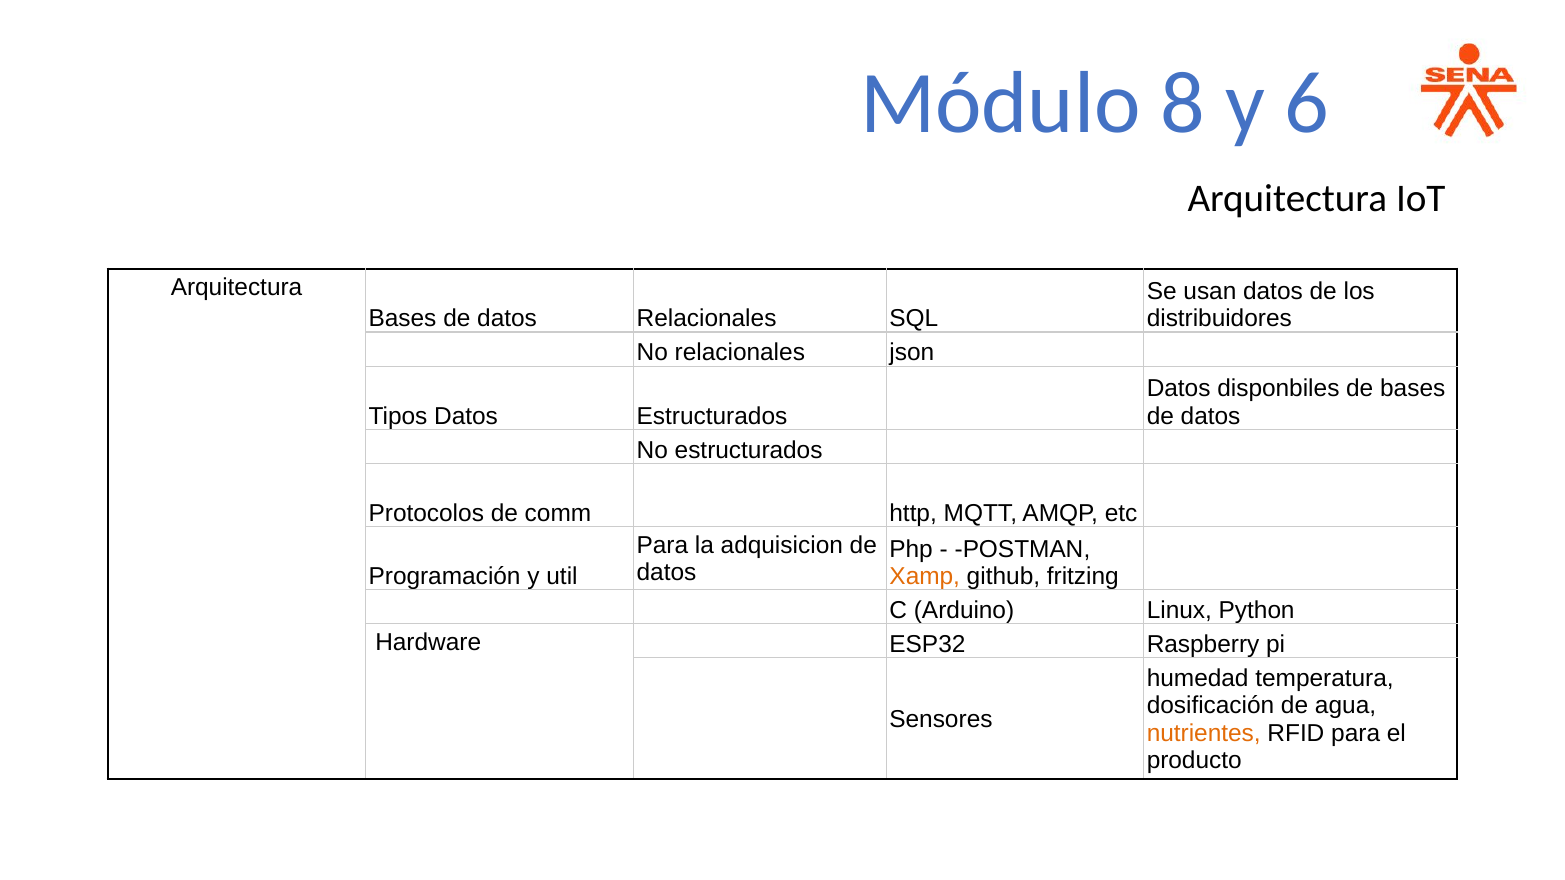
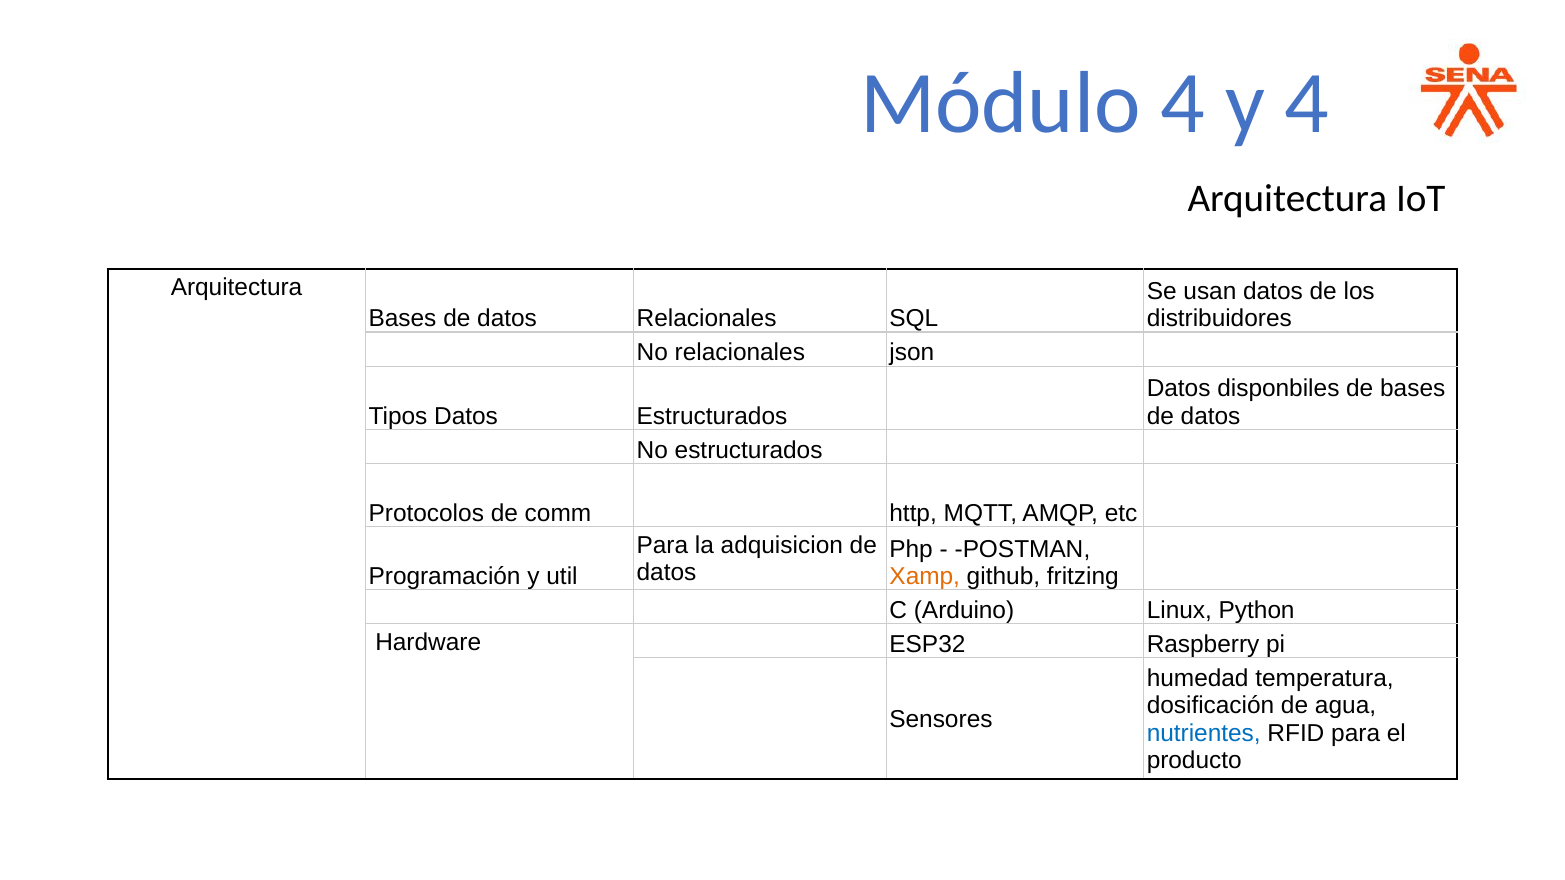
Módulo 8: 8 -> 4 (1183, 103)
y 6: 6 -> 4 (1307, 103)
nutrientes colour: orange -> blue (1204, 733)
